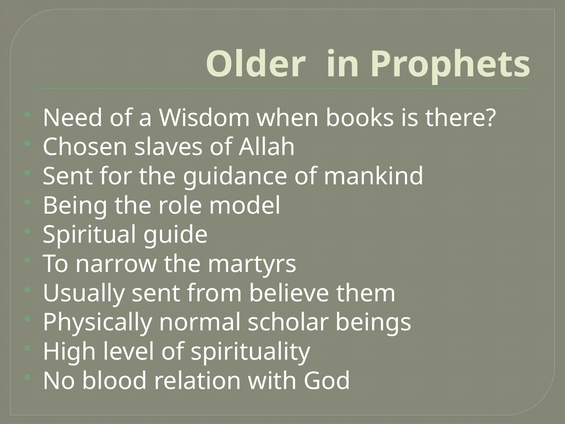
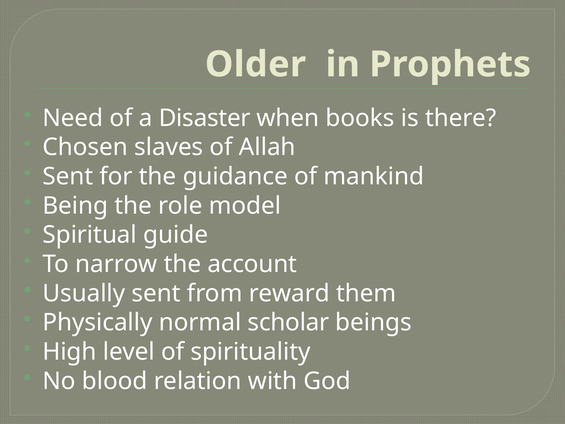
Wisdom: Wisdom -> Disaster (205, 118)
martyrs: martyrs -> account (252, 264)
believe: believe -> reward (289, 293)
